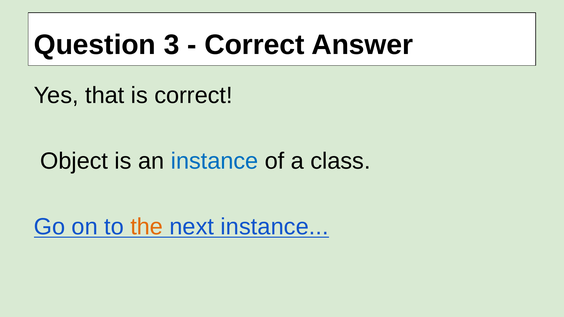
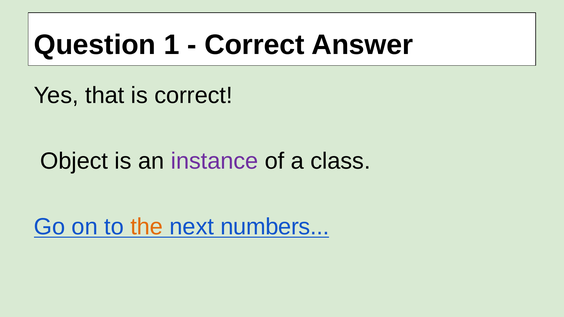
3: 3 -> 1 (172, 45)
instance colour: blue -> purple (215, 161)
next instance: instance -> numbers (275, 227)
